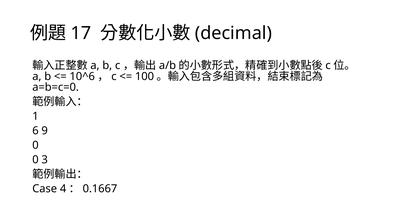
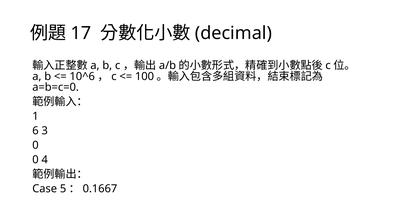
9: 9 -> 3 (45, 130)
3: 3 -> 4 (45, 159)
4: 4 -> 5 (63, 188)
